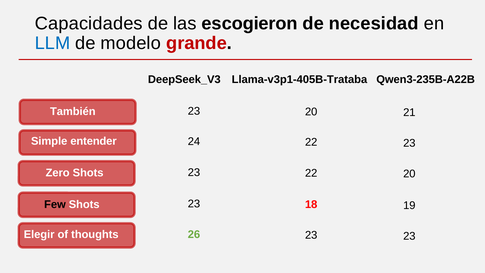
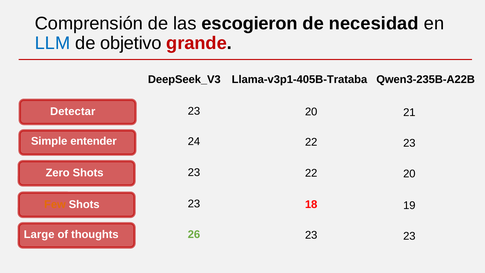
Capacidades: Capacidades -> Comprensión (89, 24)
modelo: modelo -> objetivo (131, 43)
También: También -> Detectar (73, 111)
Few colour: black -> orange (55, 204)
Elegir: Elegir -> Large (39, 234)
